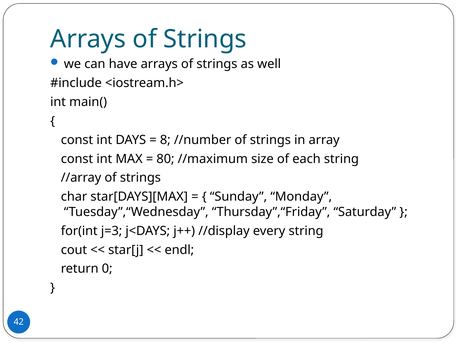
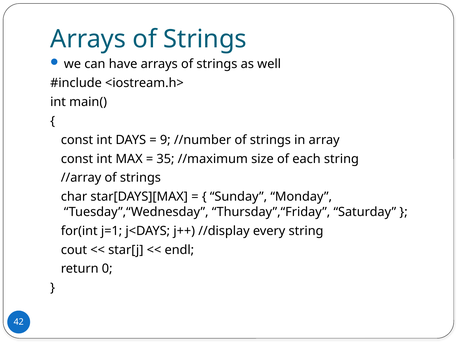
8: 8 -> 9 (165, 140)
80: 80 -> 35 (165, 159)
j=3: j=3 -> j=1 (112, 231)
